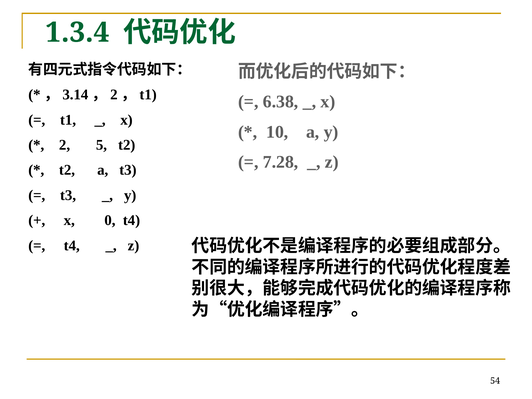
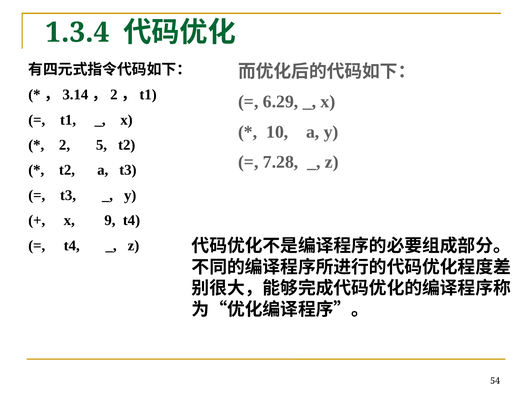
6.38: 6.38 -> 6.29 (281, 102)
0: 0 -> 9 (110, 220)
